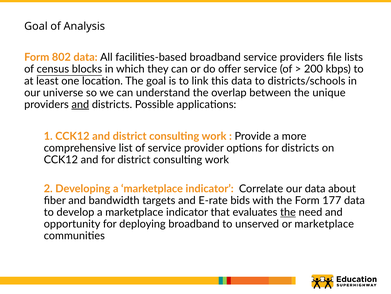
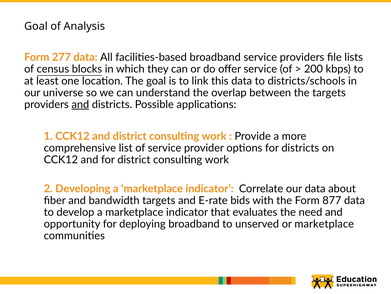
802: 802 -> 277 (61, 57)
the unique: unique -> targets (329, 92)
177: 177 -> 877 (332, 200)
the underline: present -> none (288, 212)
